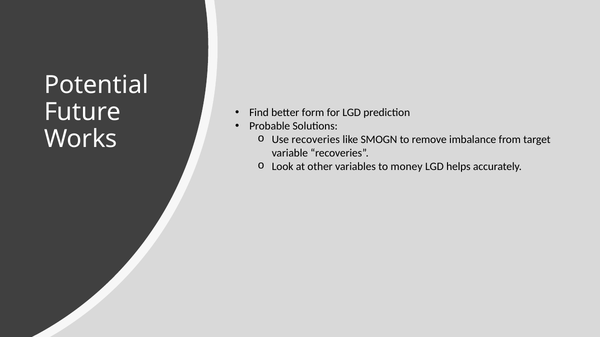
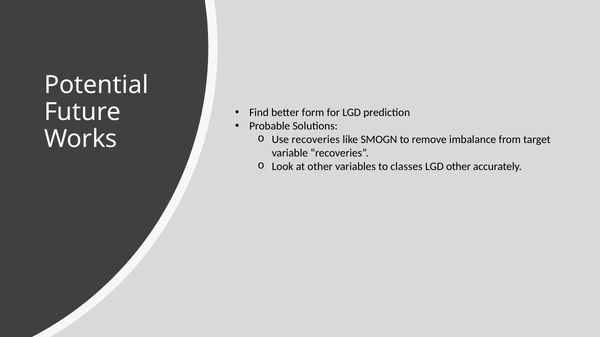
money: money -> classes (407, 167)
LGD helps: helps -> other (458, 167)
